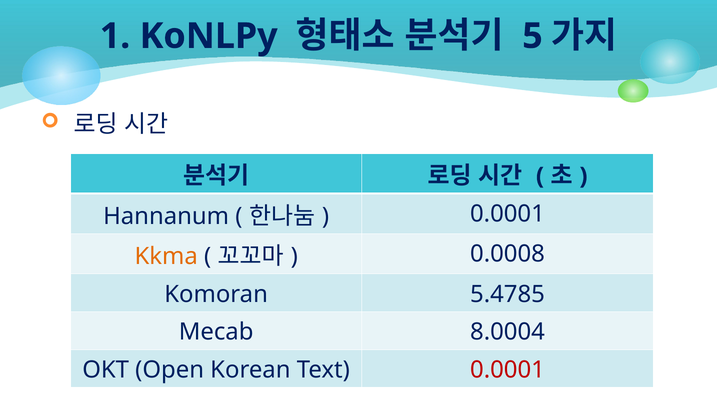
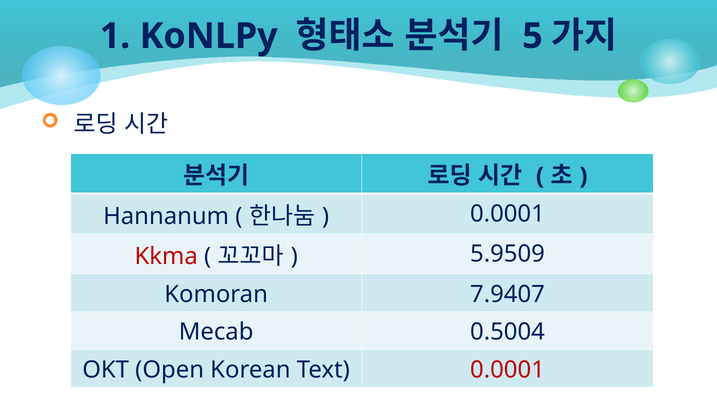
Kkma colour: orange -> red (166, 256)
0.0008: 0.0008 -> 5.9509 (507, 254)
5.4785: 5.4785 -> 7.9407 (507, 294)
8.0004: 8.0004 -> 0.5004 (507, 332)
